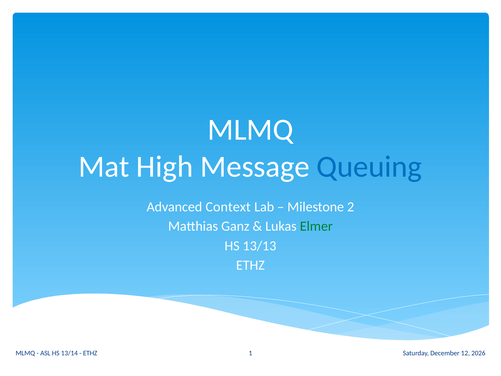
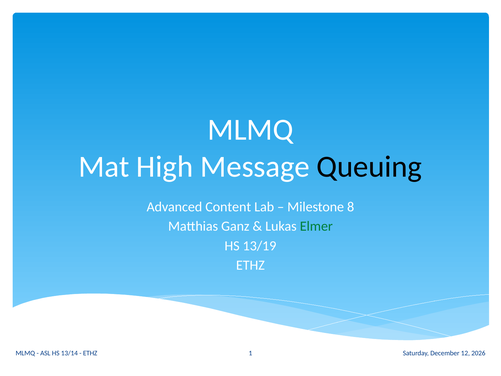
Queuing colour: blue -> black (369, 166)
Context: Context -> Content (228, 207)
2: 2 -> 8 (351, 207)
13/13: 13/13 -> 13/19 (260, 246)
